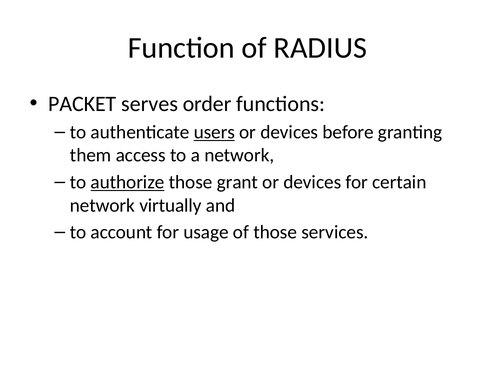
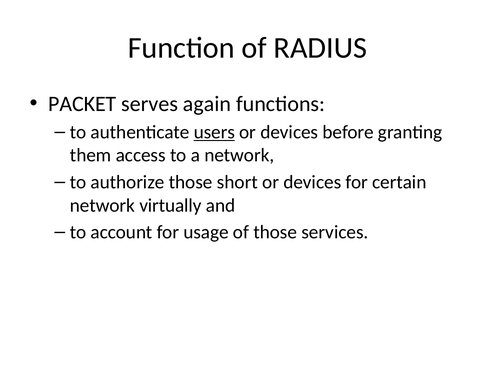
order: order -> again (207, 104)
authorize underline: present -> none (128, 182)
grant: grant -> short (237, 182)
